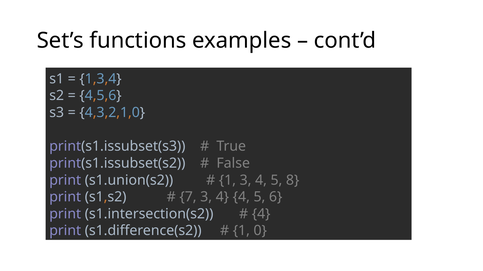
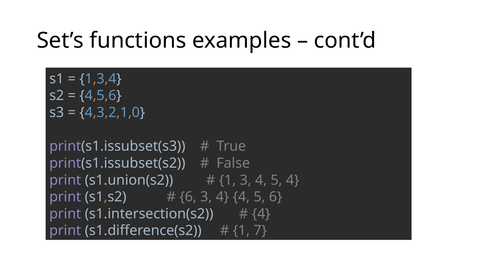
5 8: 8 -> 4 (293, 180)
7: 7 -> 6 (188, 197)
0: 0 -> 7 (260, 231)
